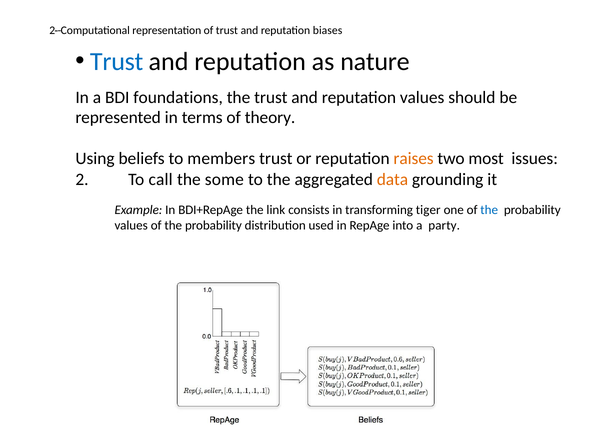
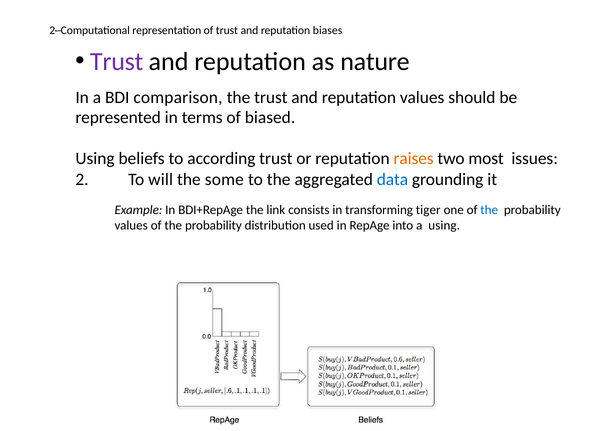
Trust colour: blue -> purple (117, 62)
foundations: foundations -> comparison (178, 97)
theory: theory -> biased (270, 118)
members: members -> according (221, 159)
call: call -> will (161, 180)
data colour: orange -> blue (392, 180)
a party: party -> using (444, 225)
